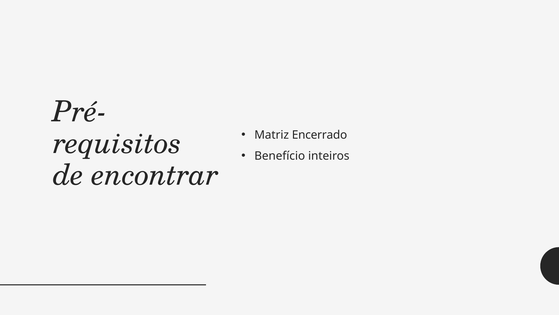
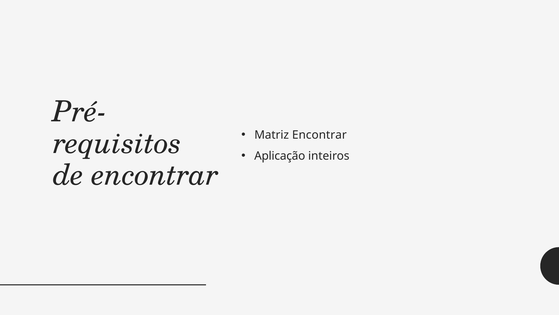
Matriz Encerrado: Encerrado -> Encontrar (319, 135)
Benefício: Benefício -> Aplicação (280, 156)
